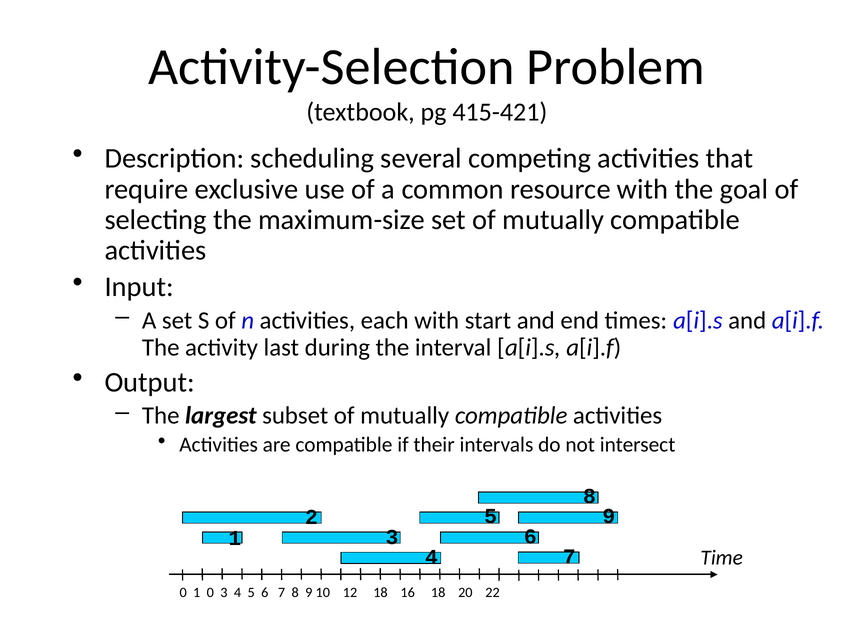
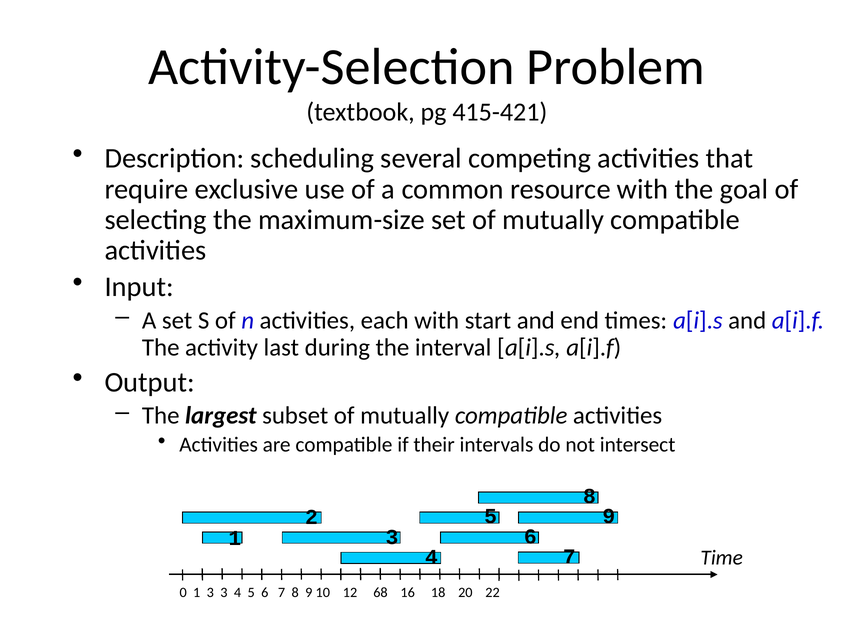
1 0: 0 -> 3 (210, 593)
12 18: 18 -> 68 (381, 593)
